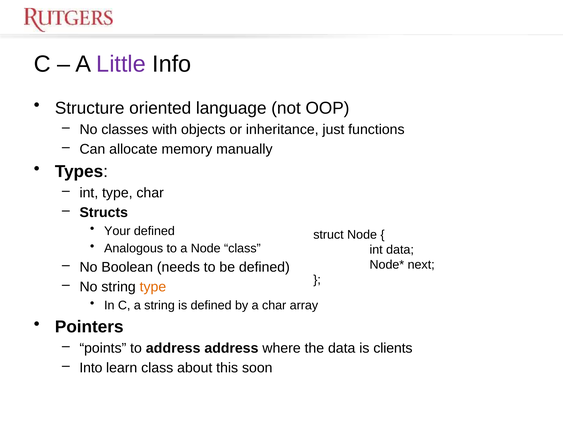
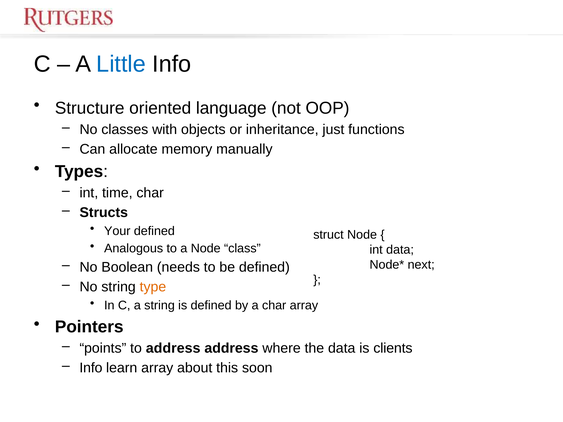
Little colour: purple -> blue (121, 64)
int type: type -> time (117, 193)
Into: Into -> Info (91, 368)
learn class: class -> array (157, 368)
